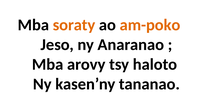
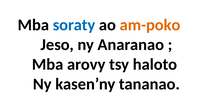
soraty colour: orange -> blue (74, 25)
